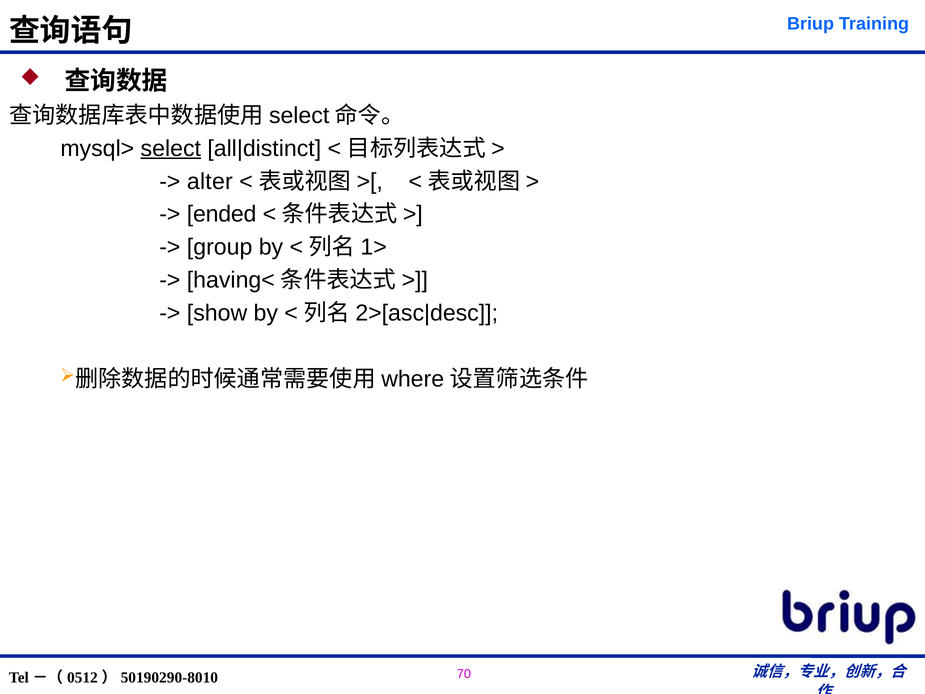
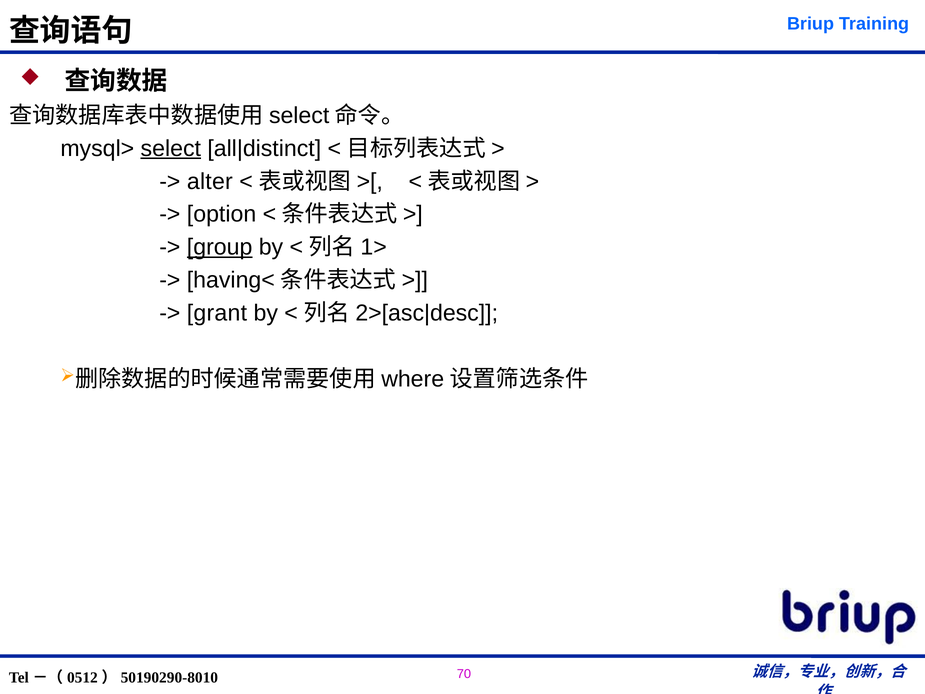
ended: ended -> option (222, 214)
group underline: none -> present (220, 247)
show: show -> grant (217, 313)
